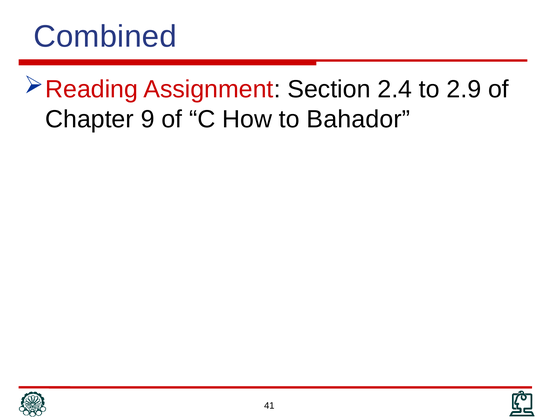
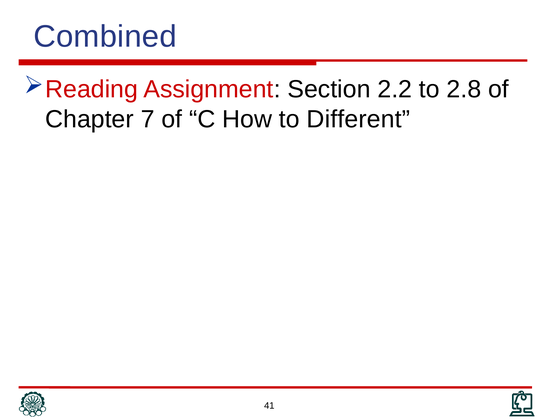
2.4: 2.4 -> 2.2 (395, 89)
2.9: 2.9 -> 2.8 (464, 89)
9: 9 -> 7 (148, 119)
Bahador: Bahador -> Different (358, 119)
